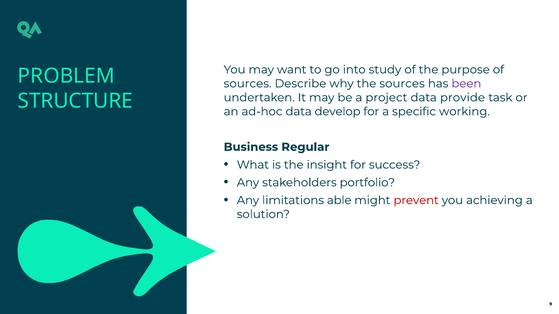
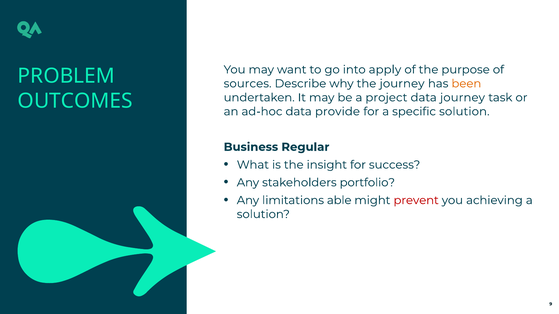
study: study -> apply (385, 70)
the sources: sources -> journey (402, 84)
been colour: purple -> orange (466, 84)
data provide: provide -> journey (462, 98)
STRUCTURE: STRUCTURE -> OUTCOMES (75, 101)
develop: develop -> provide (337, 112)
specific working: working -> solution (464, 112)
